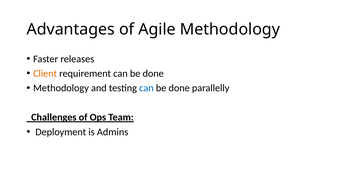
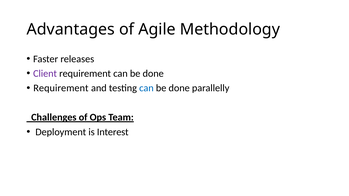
Client colour: orange -> purple (45, 74)
Methodology: Methodology -> Requirement (61, 88)
Admins: Admins -> Interest (113, 132)
